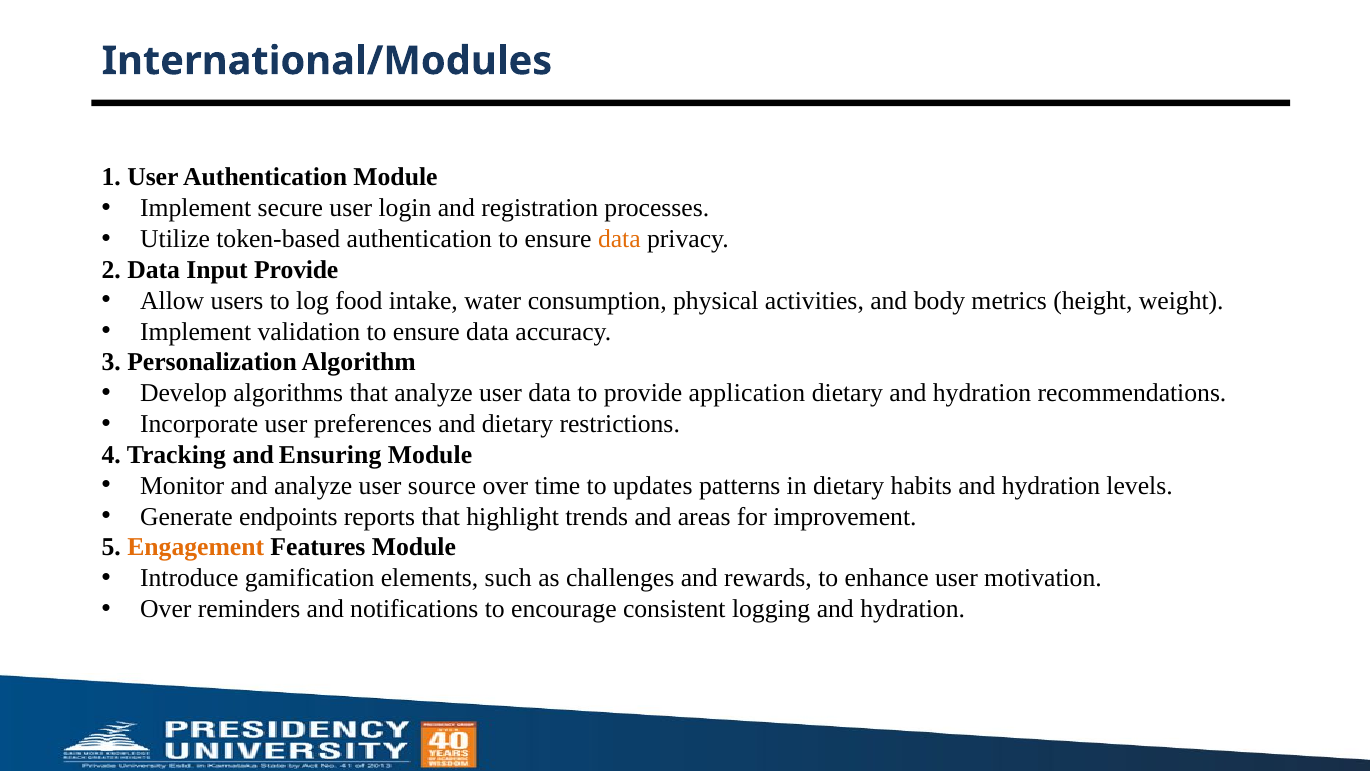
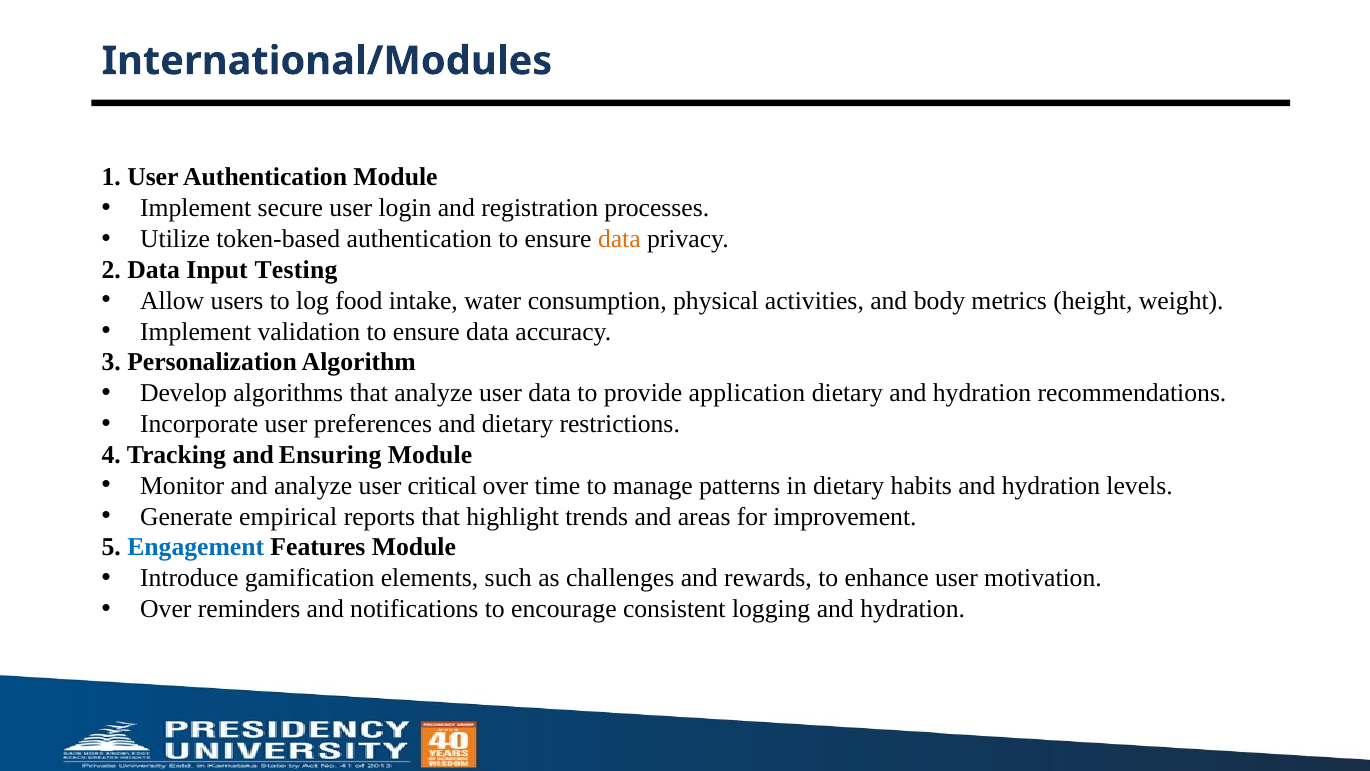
Input Provide: Provide -> Testing (296, 270)
source: source -> critical (442, 486)
updates: updates -> manage (653, 486)
endpoints: endpoints -> empirical (288, 516)
Engagement colour: orange -> blue (196, 547)
